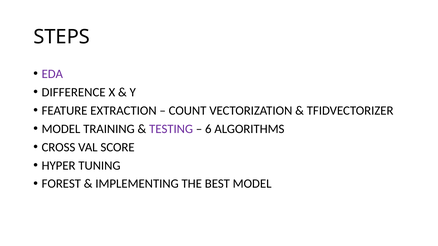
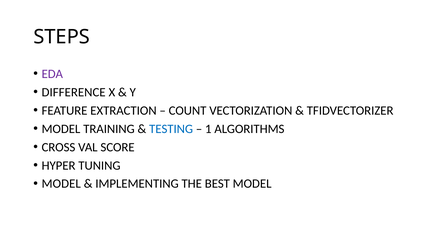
TESTING colour: purple -> blue (171, 129)
6: 6 -> 1 (208, 129)
FOREST: FOREST -> MODEL (61, 184)
